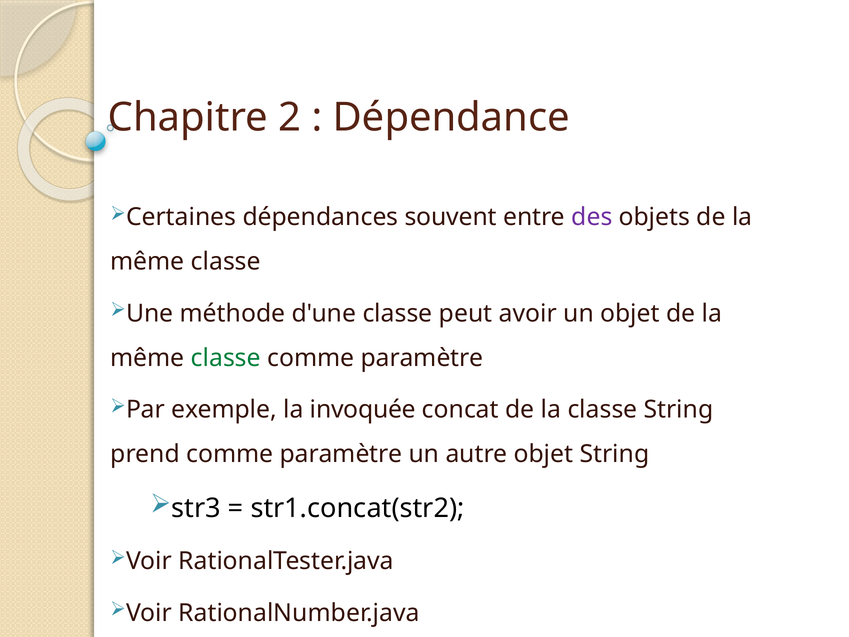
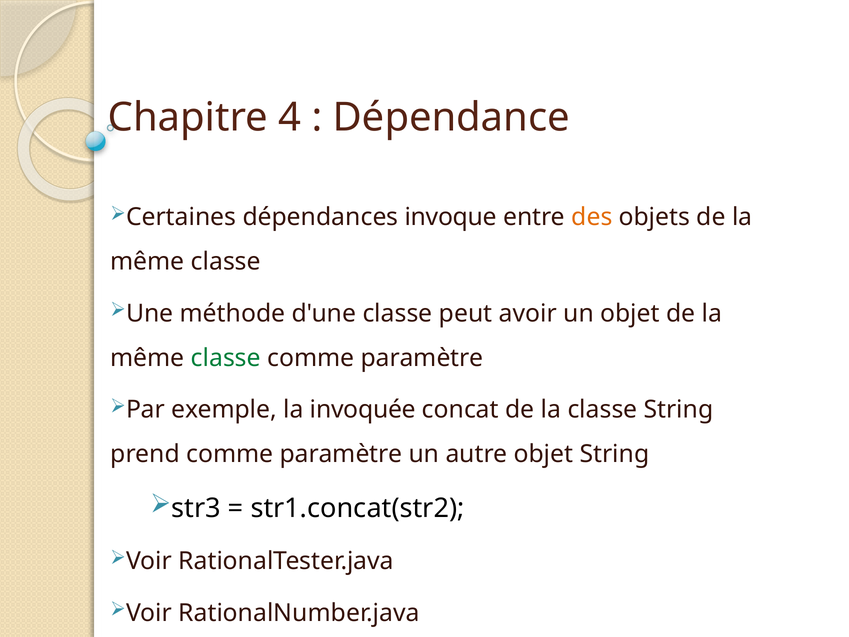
2: 2 -> 4 (290, 117)
souvent: souvent -> invoque (451, 217)
des colour: purple -> orange (592, 217)
